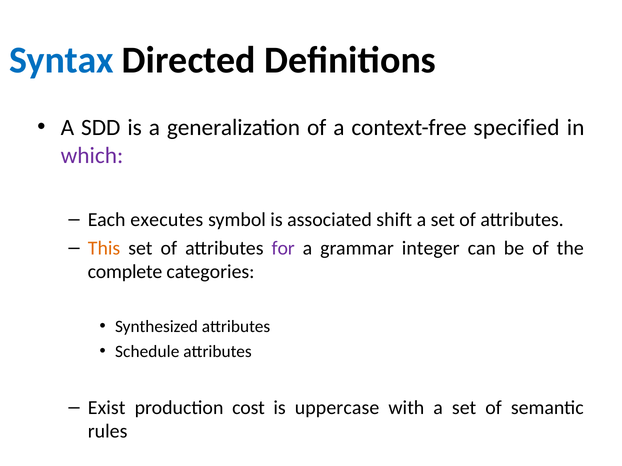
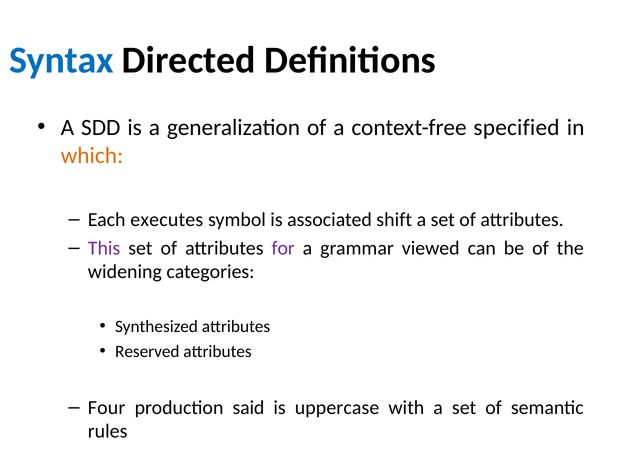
which colour: purple -> orange (92, 156)
This colour: orange -> purple (104, 248)
integer: integer -> viewed (431, 248)
complete: complete -> widening (125, 272)
Schedule: Schedule -> Reserved (147, 352)
Exist: Exist -> Four (107, 408)
cost: cost -> said (248, 408)
